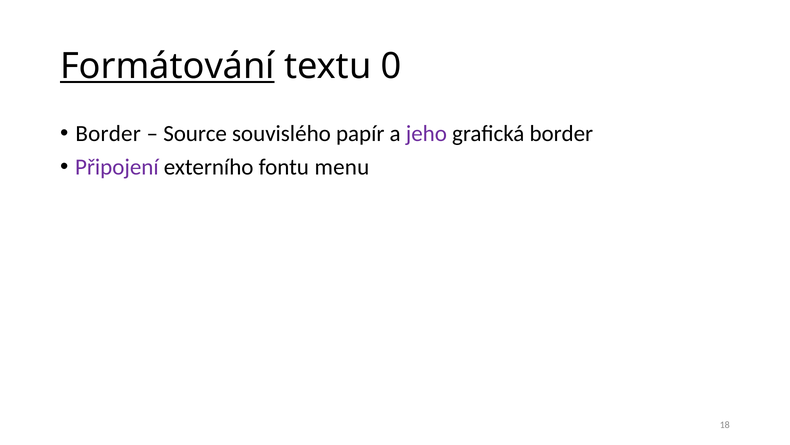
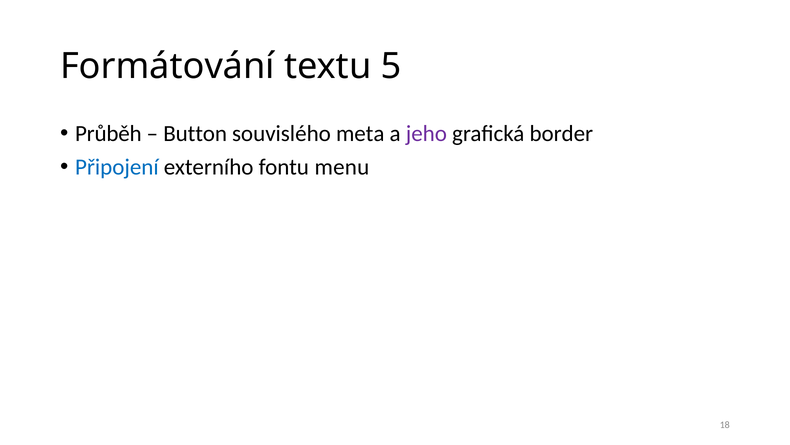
Formátování underline: present -> none (167, 66)
0: 0 -> 5 (391, 66)
Border: Border -> Průběh (108, 134)
Source: Source -> Button (195, 134)
papír: papír -> meta (360, 134)
Připojení colour: purple -> blue (117, 167)
